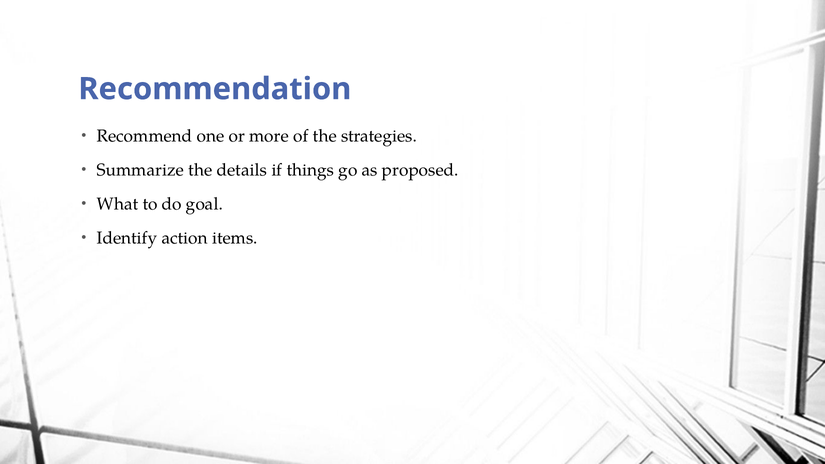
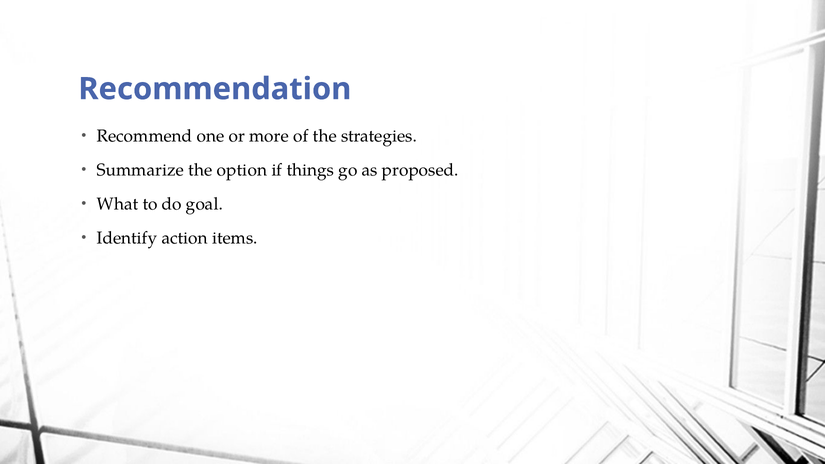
details: details -> option (242, 170)
